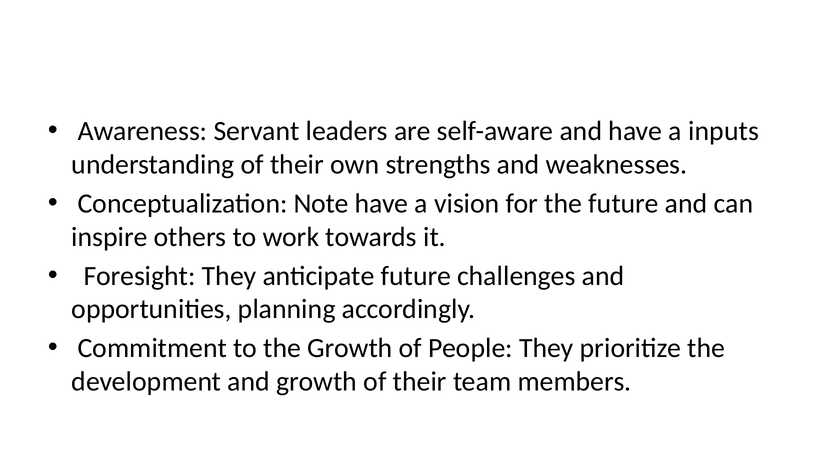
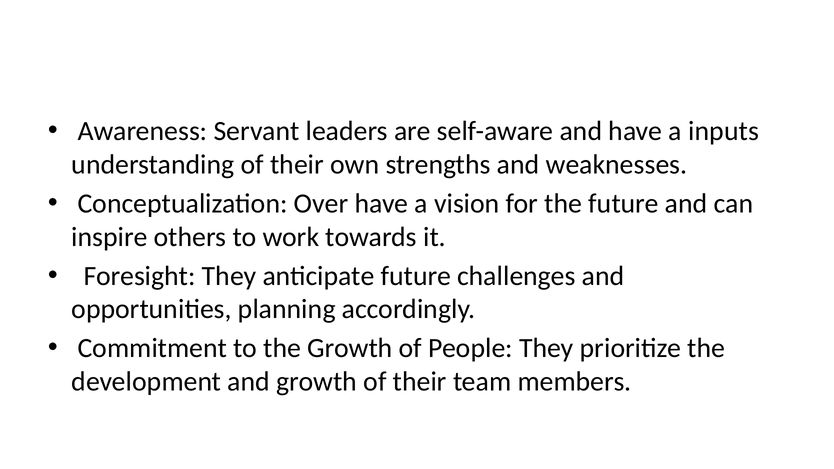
Note: Note -> Over (321, 204)
